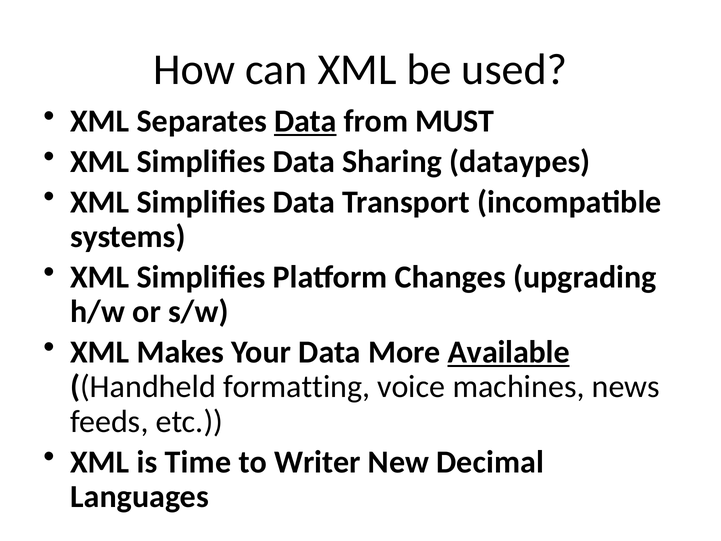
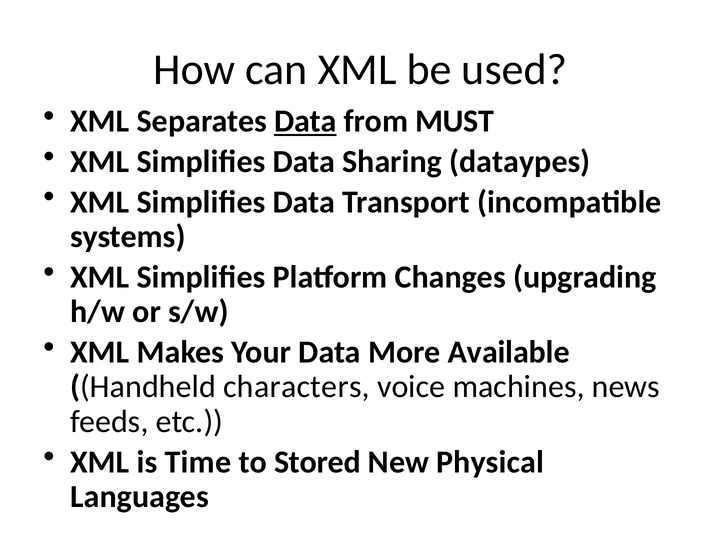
Available underline: present -> none (509, 352)
formatting: formatting -> characters (296, 387)
Writer: Writer -> Stored (318, 462)
Decimal: Decimal -> Physical (490, 462)
